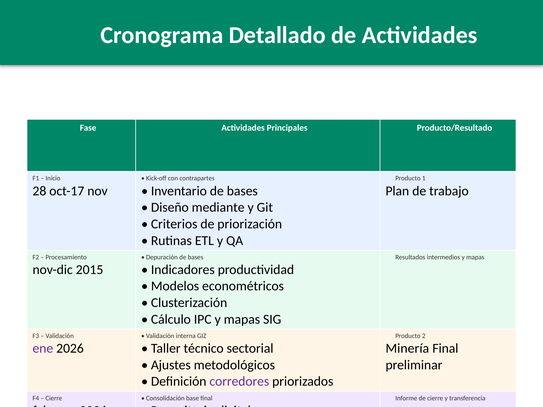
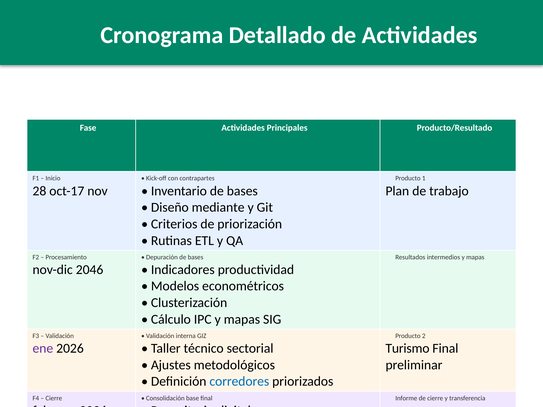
2015: 2015 -> 2046 (90, 270)
Minería: Minería -> Turismo (407, 349)
corredores colour: purple -> blue (239, 382)
